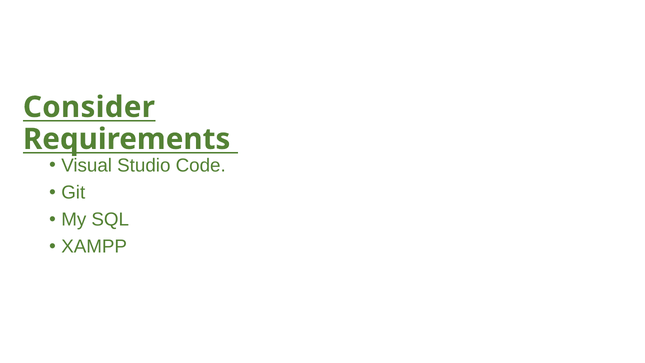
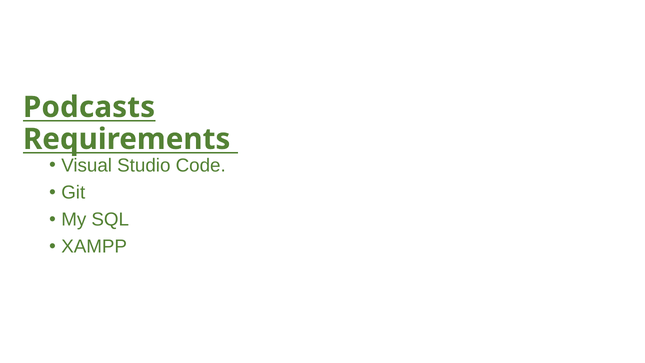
Consider: Consider -> Podcasts (89, 107)
